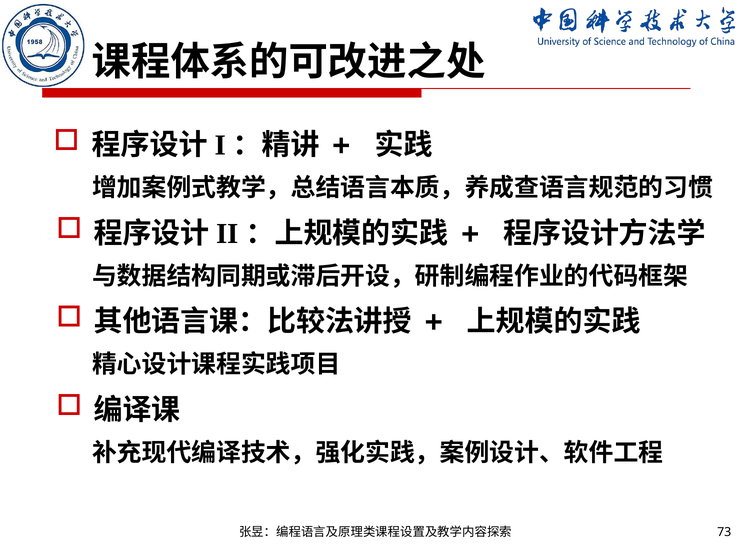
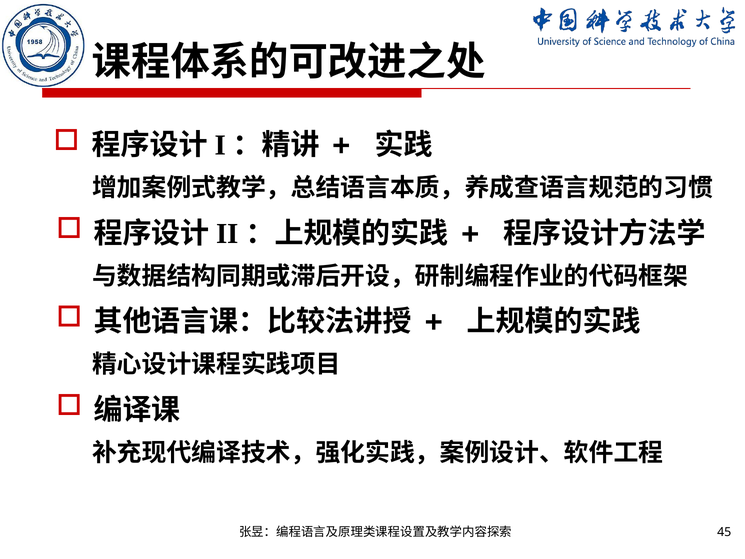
73: 73 -> 45 (724, 532)
